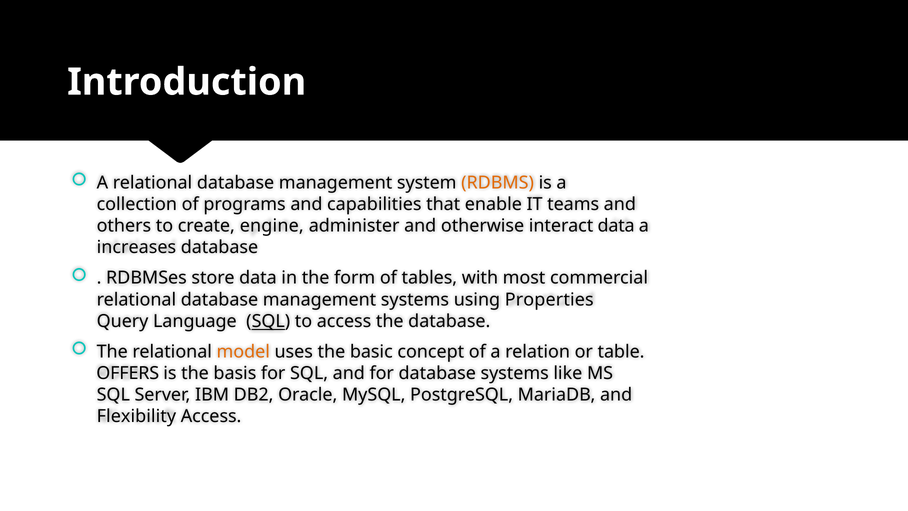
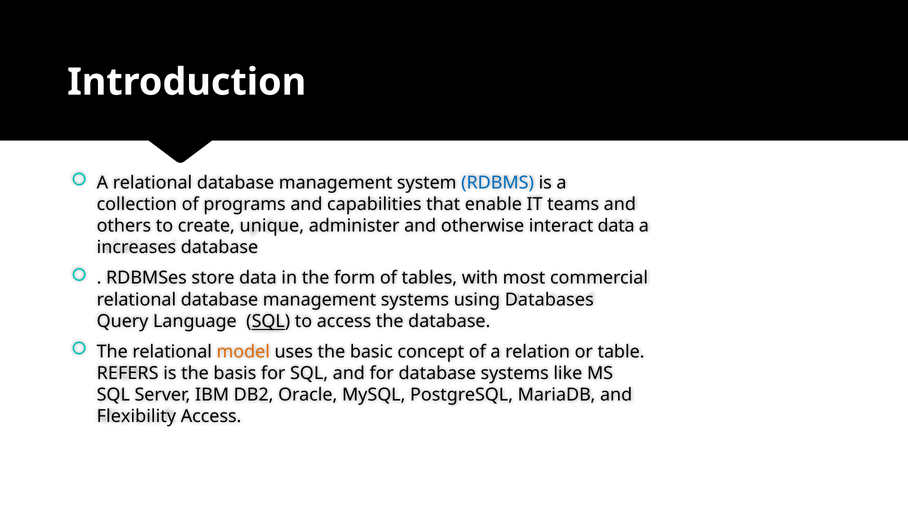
RDBMS colour: orange -> blue (498, 182)
engine: engine -> unique (272, 226)
Properties: Properties -> Databases (549, 299)
OFFERS: OFFERS -> REFERS (128, 373)
